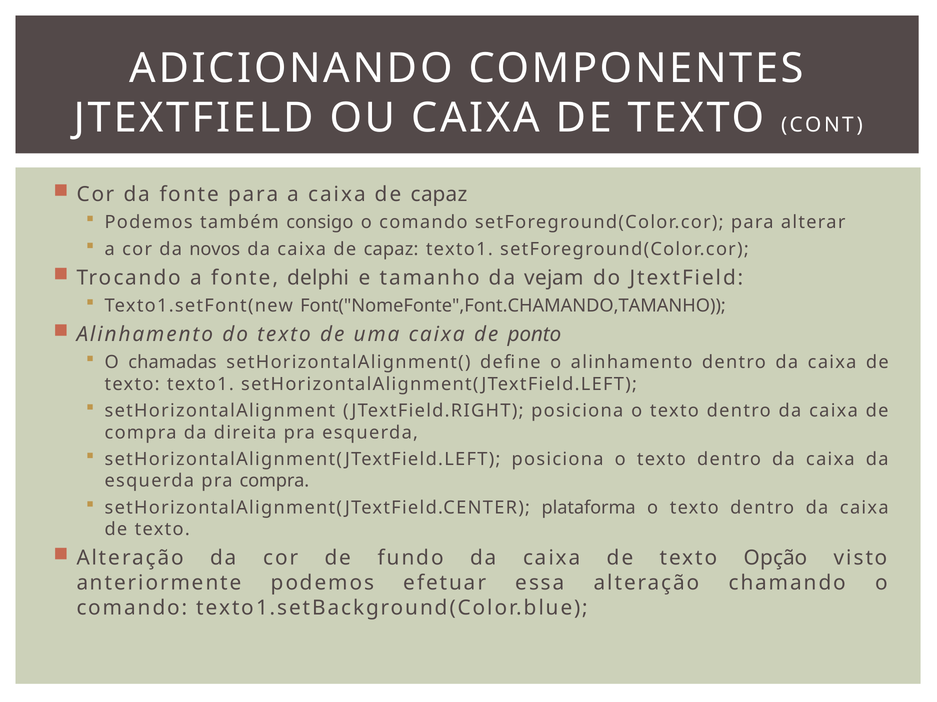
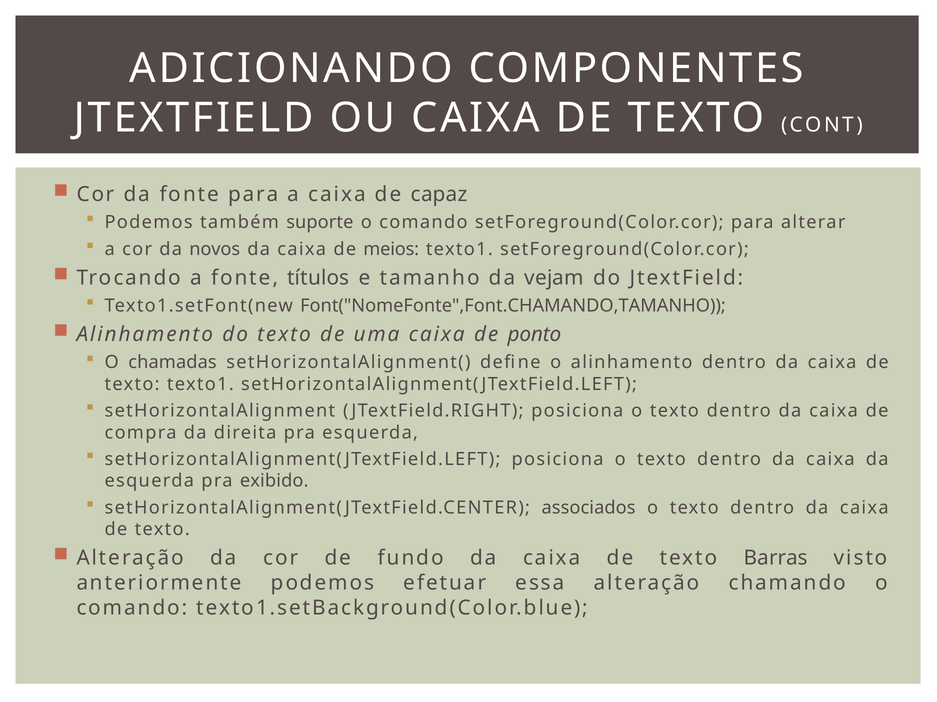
consigo: consigo -> suporte (320, 223)
da caixa de capaz: capaz -> meios (391, 249)
delphi: delphi -> títulos (318, 278)
pra compra: compra -> exibido (274, 481)
plataforma: plataforma -> associados (589, 508)
Opção: Opção -> Barras (776, 559)
